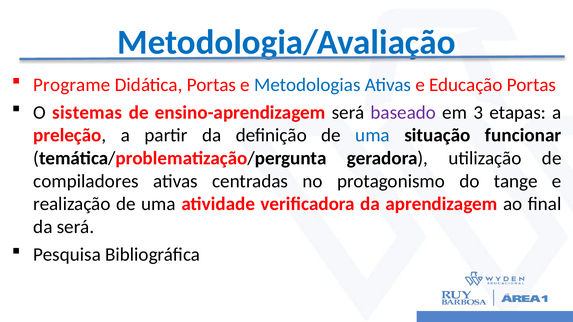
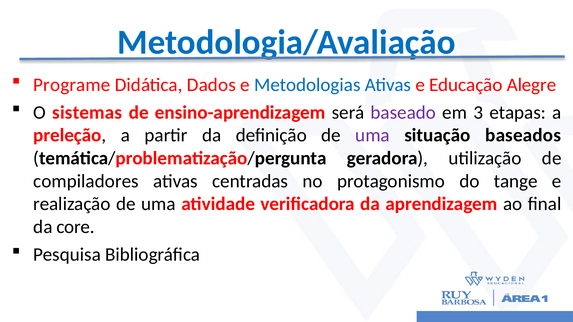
Didática Portas: Portas -> Dados (211, 85)
Educação Portas: Portas -> Alegre (531, 85)
uma colour: blue -> purple (373, 135)
funcionar: funcionar -> baseados (523, 135)
da será: será -> core (76, 227)
